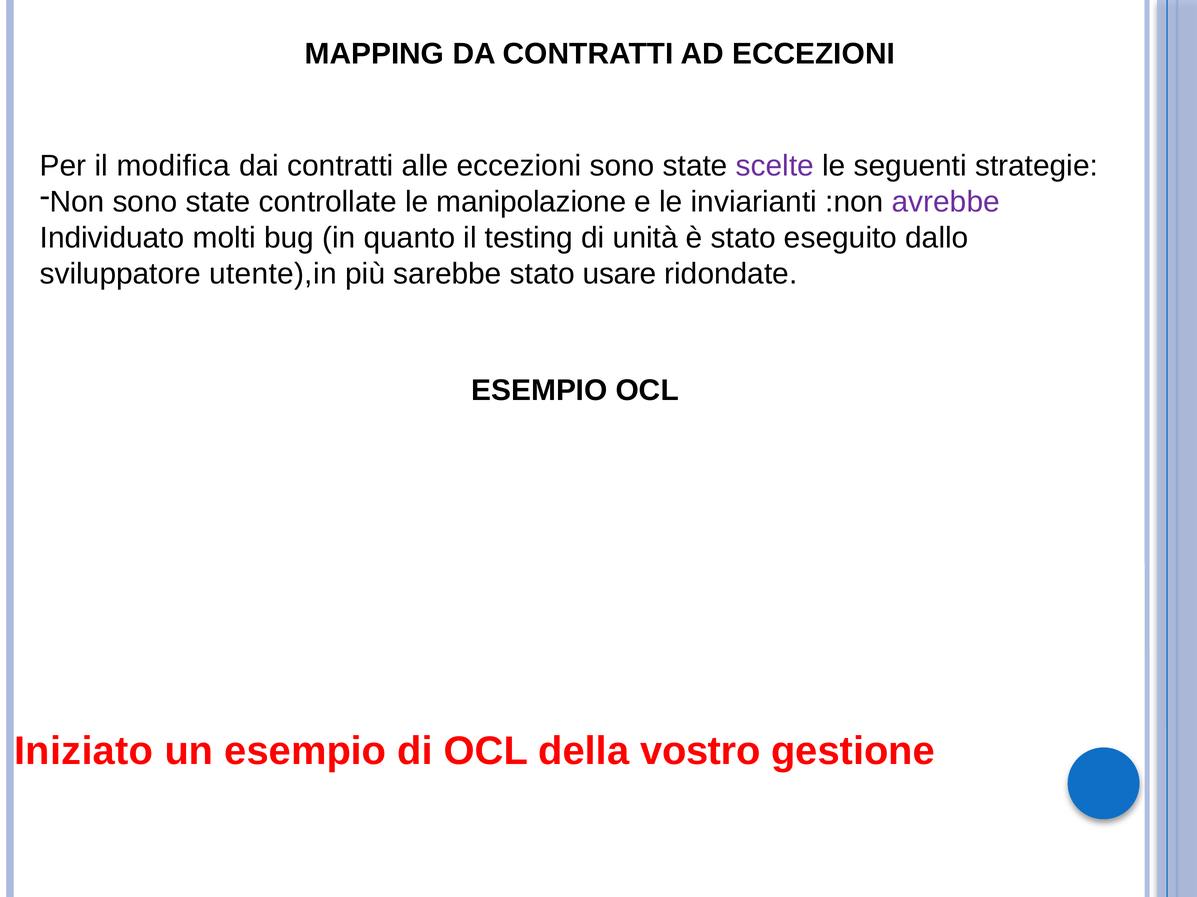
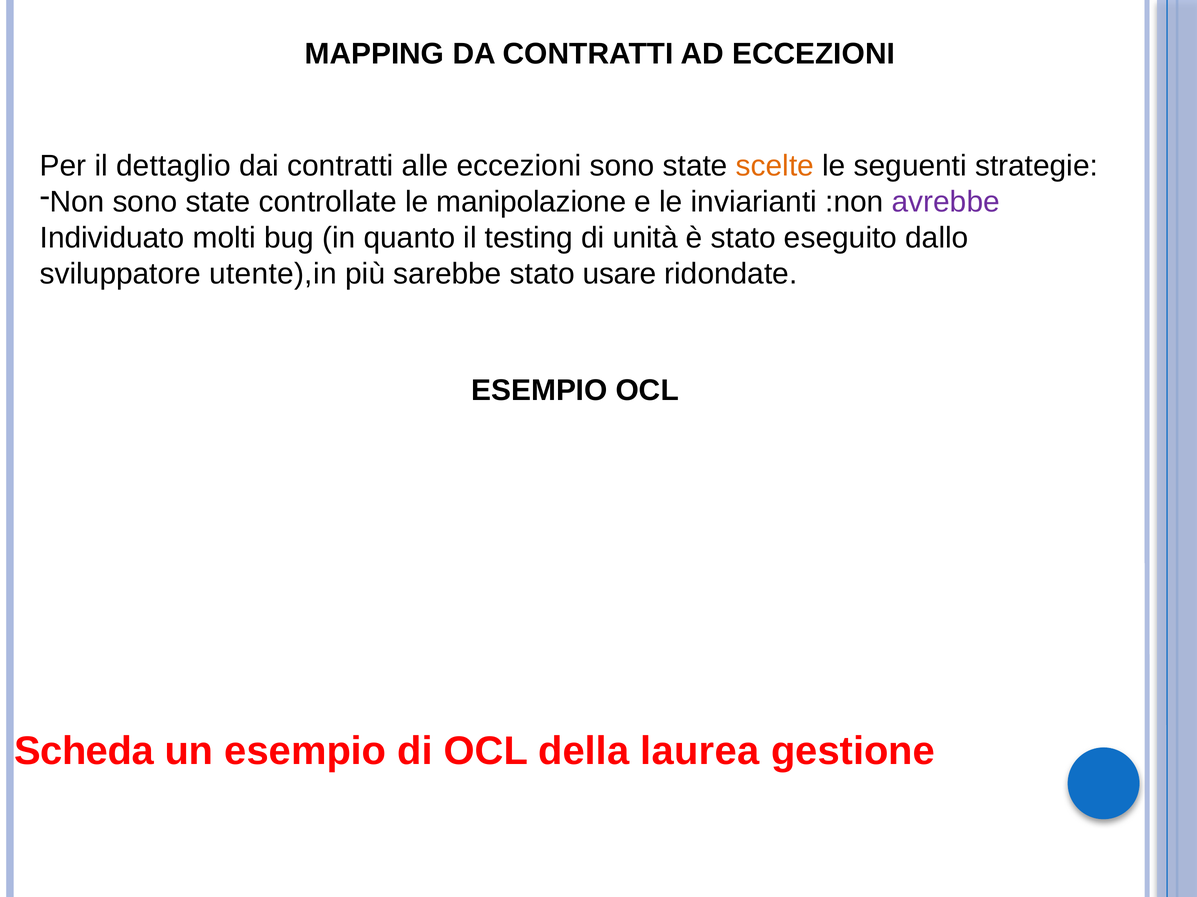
modifica: modifica -> dettaglio (173, 166)
scelte colour: purple -> orange (775, 166)
Iniziato: Iniziato -> Scheda (84, 752)
vostro: vostro -> laurea (700, 752)
